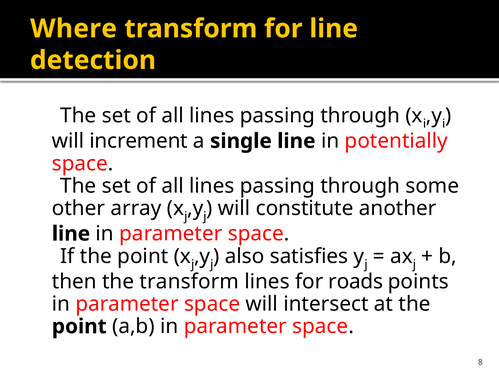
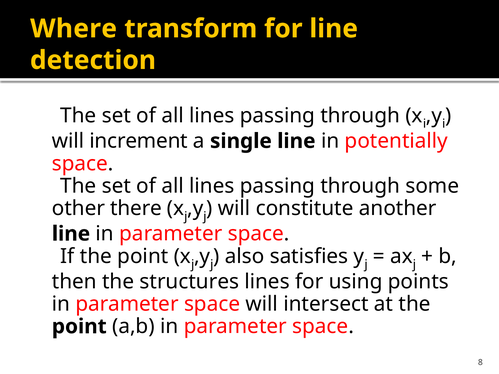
array: array -> there (136, 209)
the transform: transform -> structures (189, 282)
roads: roads -> using (356, 282)
